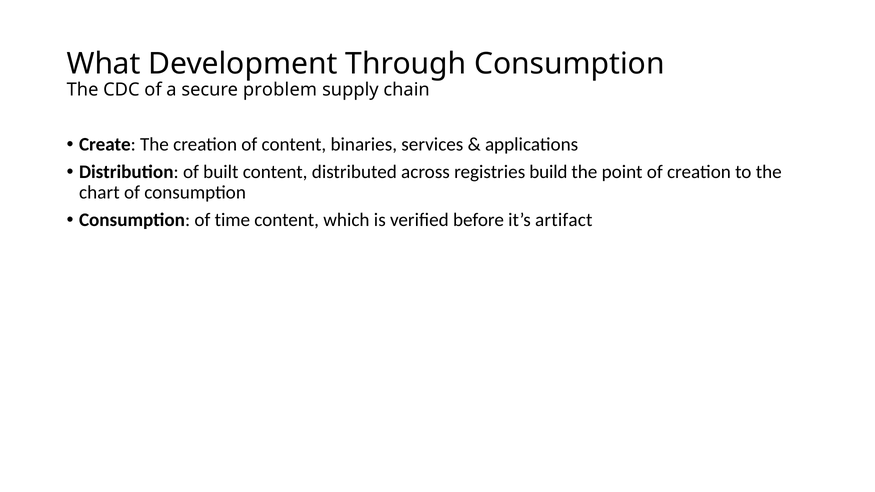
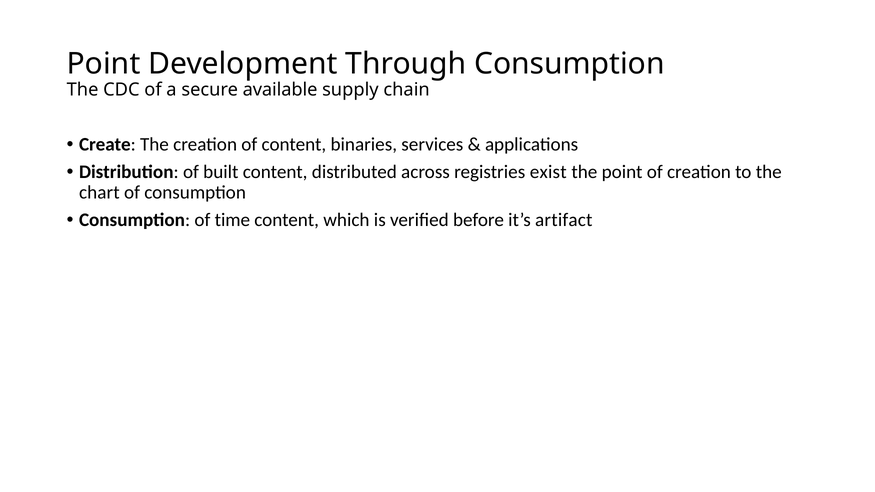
What: What -> Point (104, 64)
problem: problem -> available (280, 90)
build: build -> exist (548, 172)
